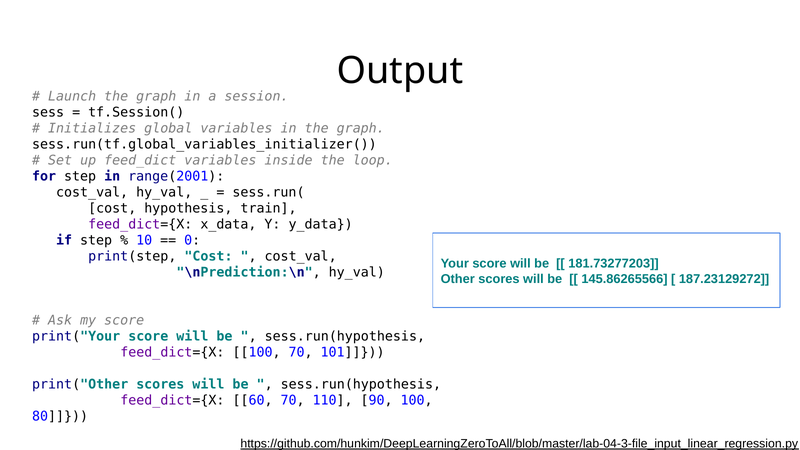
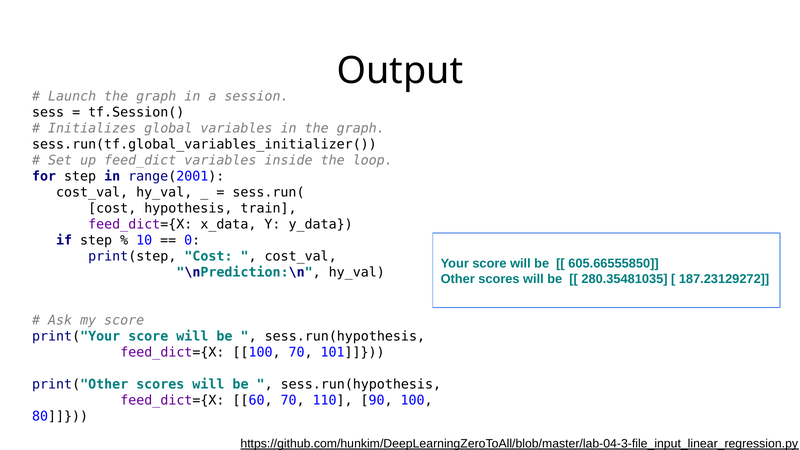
181.73277203: 181.73277203 -> 605.66555850 (614, 263)
145.86265566: 145.86265566 -> 280.35481035 (624, 279)
